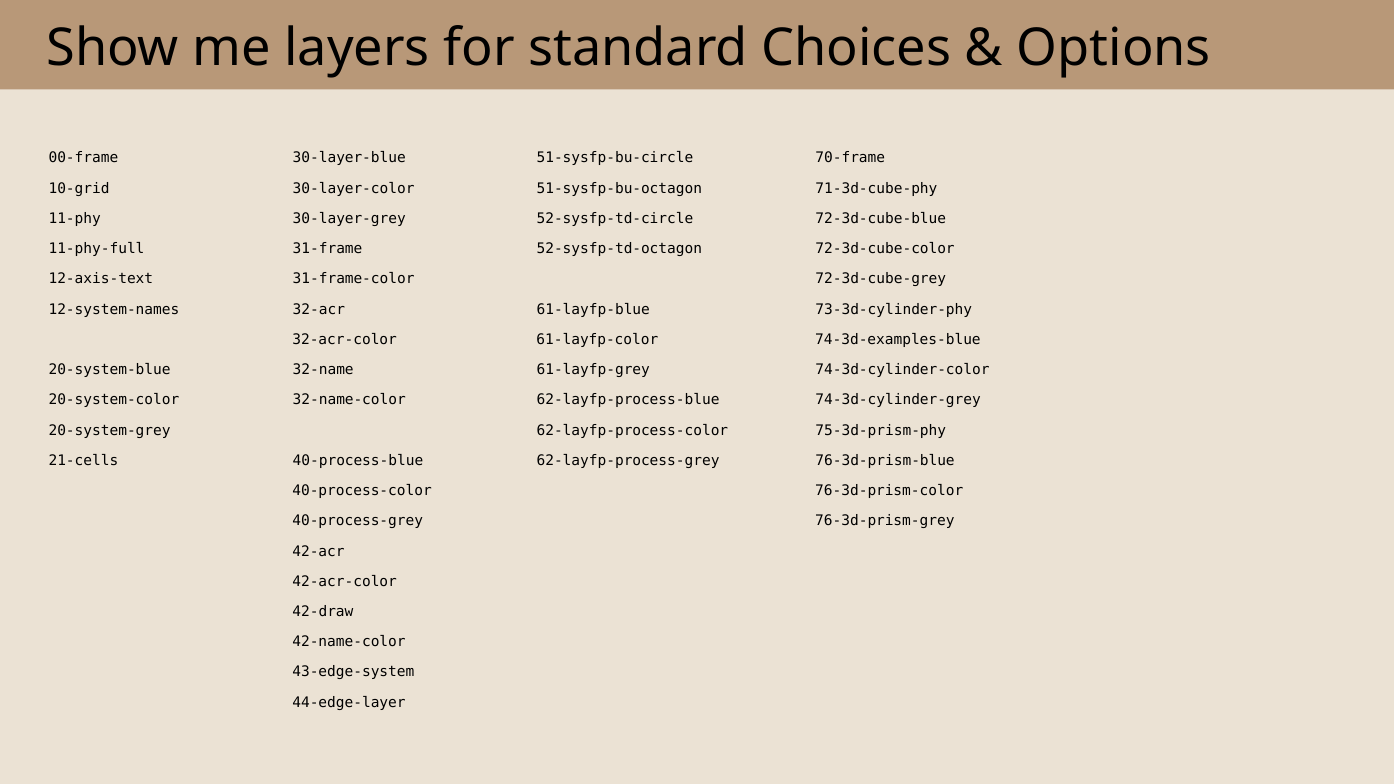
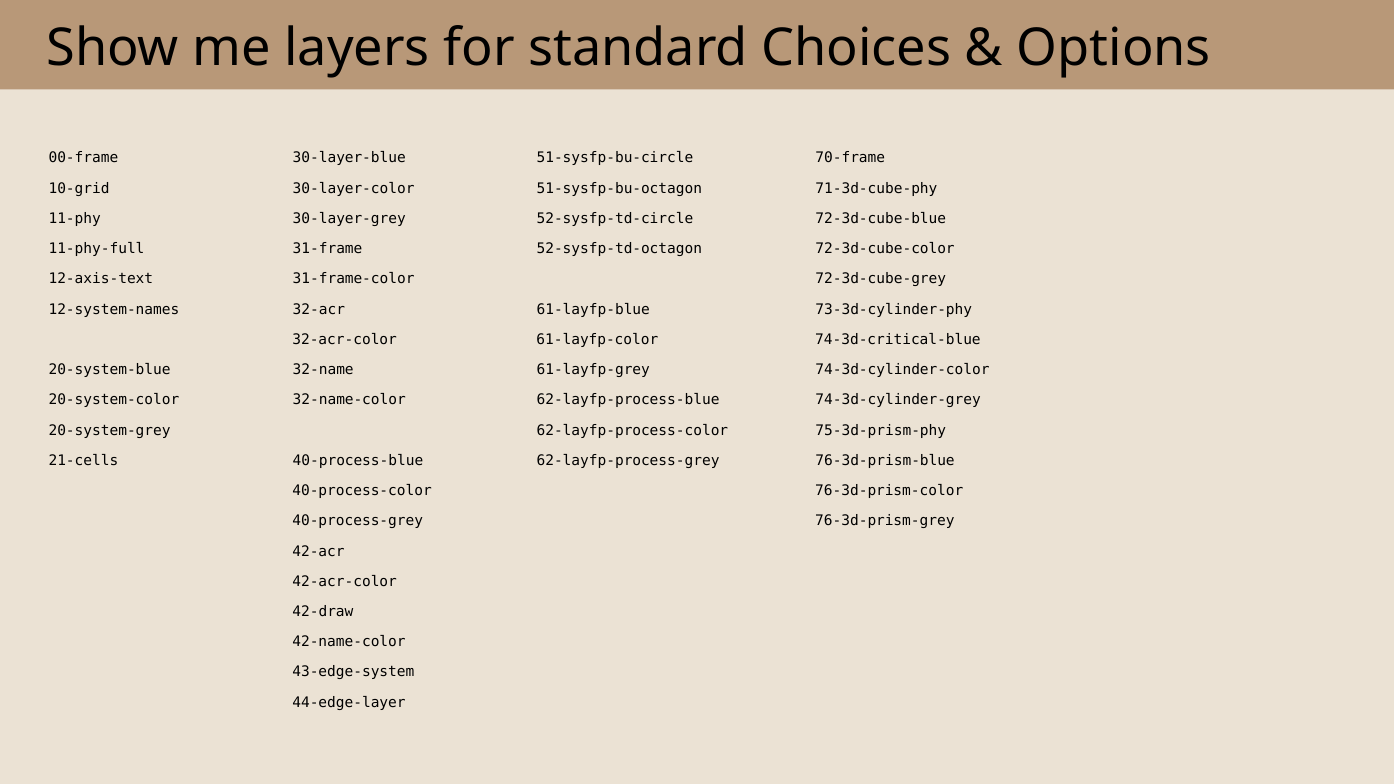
74-3d-examples-blue: 74-3d-examples-blue -> 74-3d-critical-blue (898, 340)
